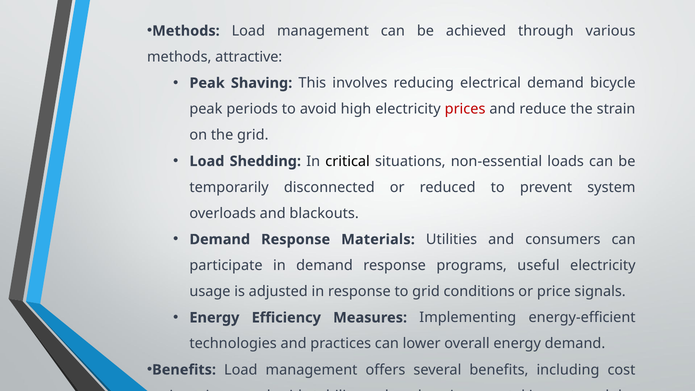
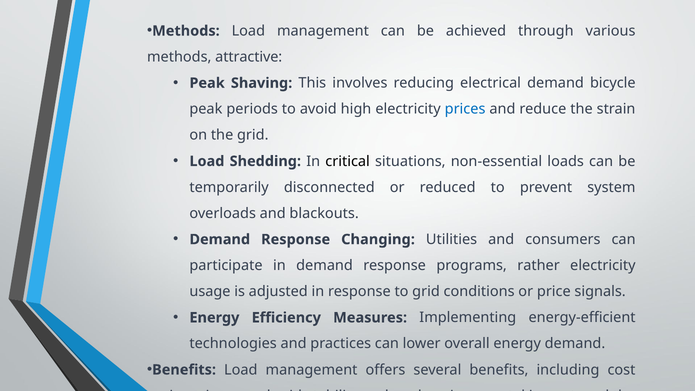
prices colour: red -> blue (465, 109)
Materials: Materials -> Changing (378, 239)
useful: useful -> rather (539, 265)
